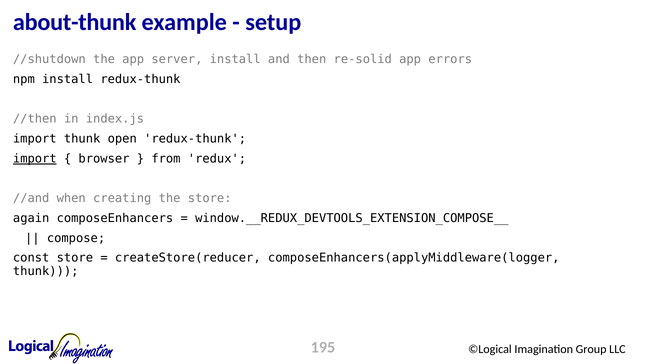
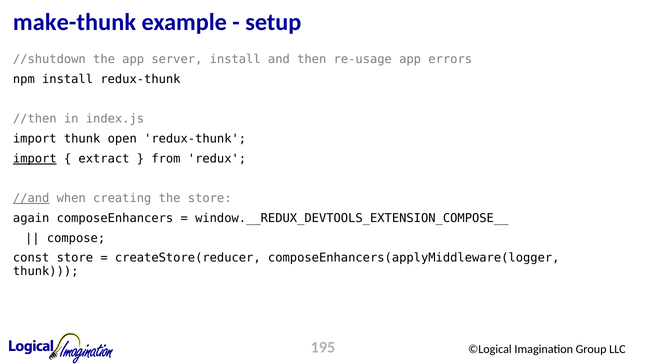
about-thunk: about-thunk -> make-thunk (74, 22)
re-solid: re-solid -> re-usage (363, 59)
browser: browser -> extract (104, 158)
//and underline: none -> present (31, 198)
